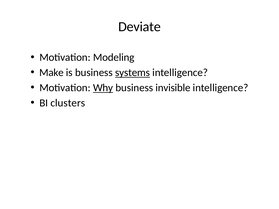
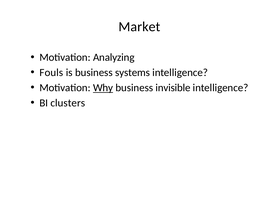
Deviate: Deviate -> Market (139, 27)
Modeling: Modeling -> Analyzing (114, 57)
Make: Make -> Fouls (51, 73)
systems underline: present -> none (133, 73)
